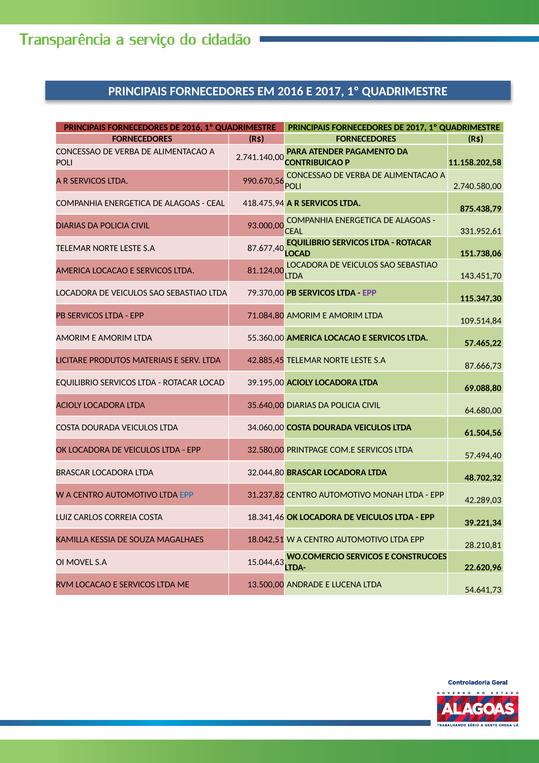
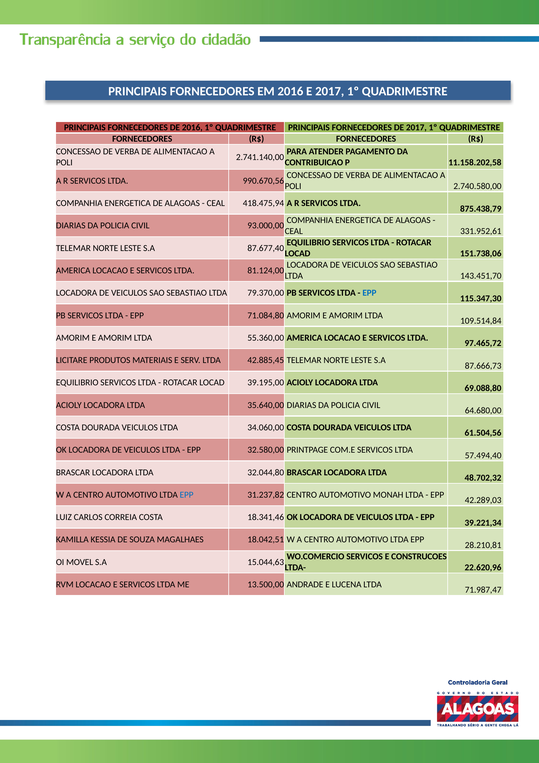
EPP colour: purple -> blue (369, 293)
57.465,22: 57.465,22 -> 97.465,72 (483, 343)
54.641,73: 54.641,73 -> 71.987,47 (483, 589)
